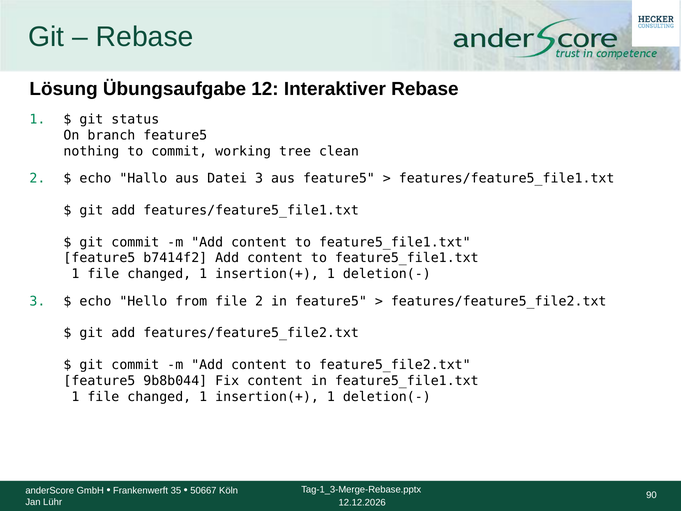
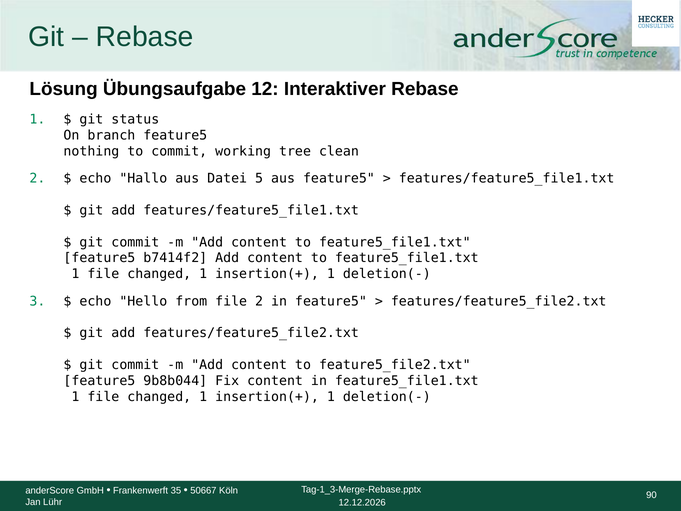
Datei 3: 3 -> 5 (259, 178)
